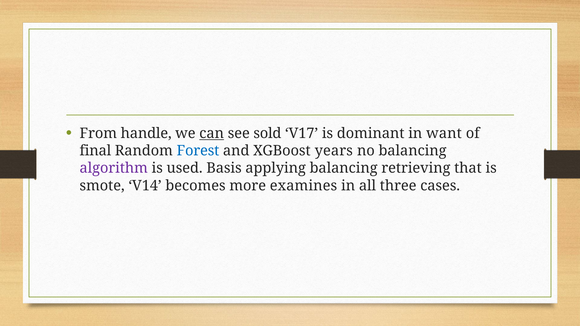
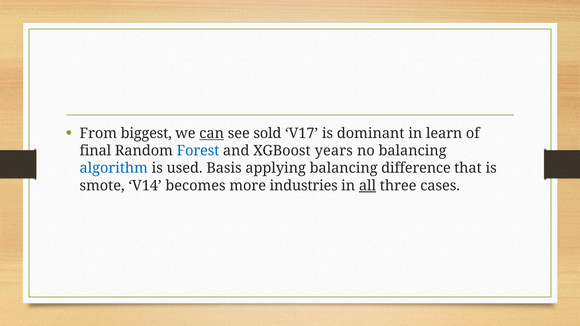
handle: handle -> biggest (146, 134)
want: want -> learn (444, 134)
algorithm colour: purple -> blue (114, 168)
retrieving: retrieving -> difference (416, 168)
examines: examines -> industries (304, 186)
all underline: none -> present (367, 186)
